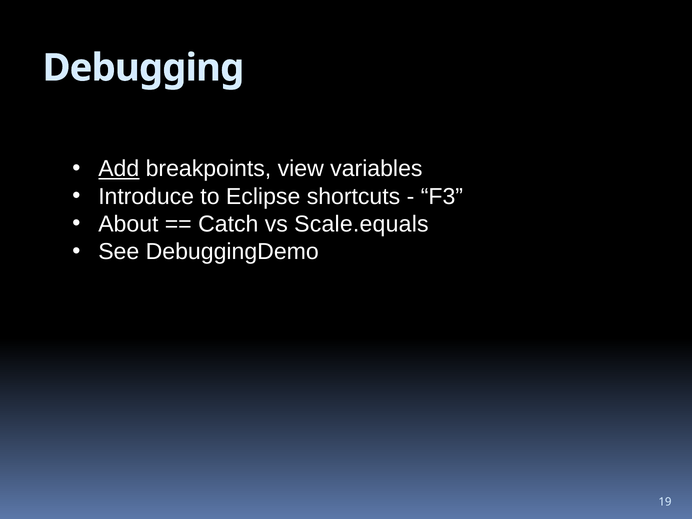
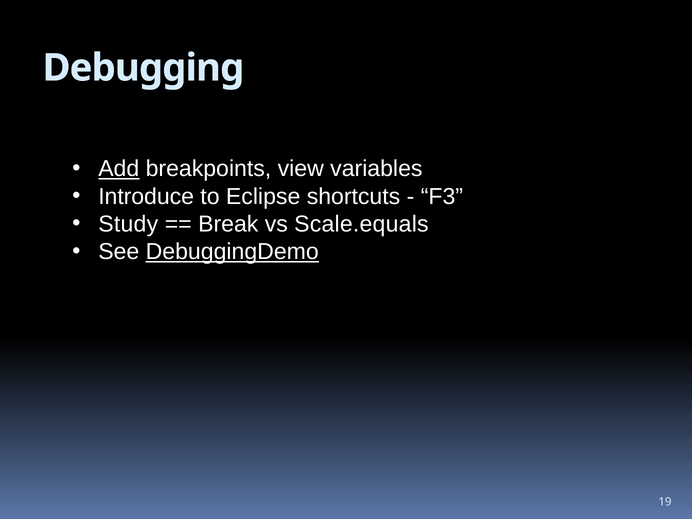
About: About -> Study (128, 224)
Catch: Catch -> Break (228, 224)
DebuggingDemo underline: none -> present (232, 252)
